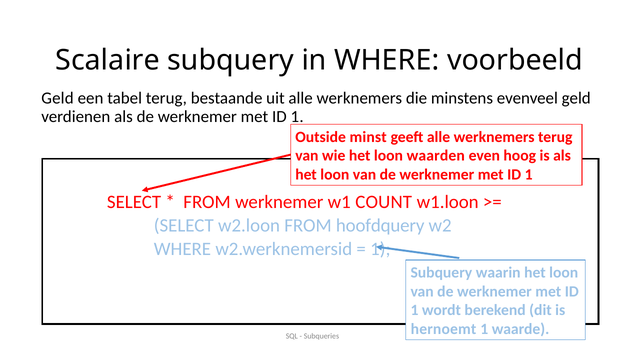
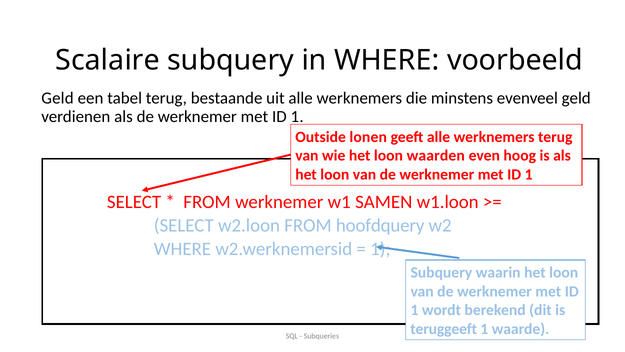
minst: minst -> lonen (368, 137)
COUNT: COUNT -> SAMEN (384, 202)
hernoemt: hernoemt -> teruggeeft (444, 329)
